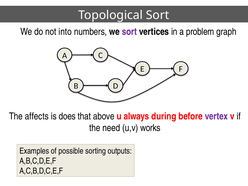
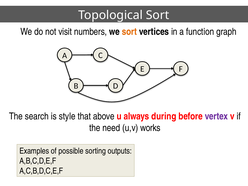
into: into -> visit (65, 32)
sort colour: purple -> orange (129, 32)
problem: problem -> function (200, 32)
affects: affects -> search (37, 116)
does: does -> style (67, 116)
